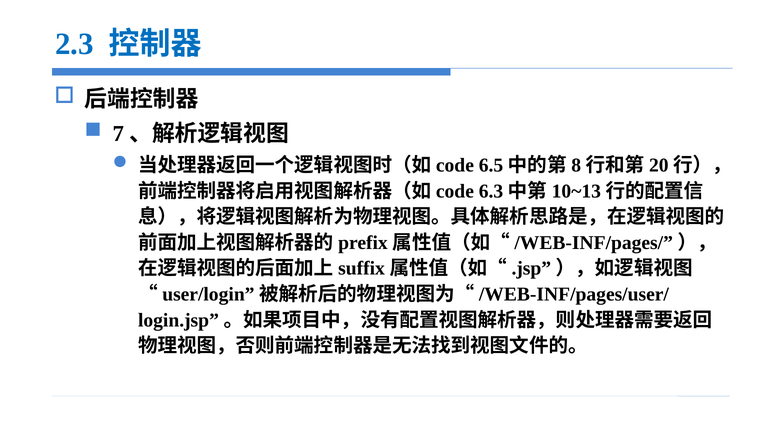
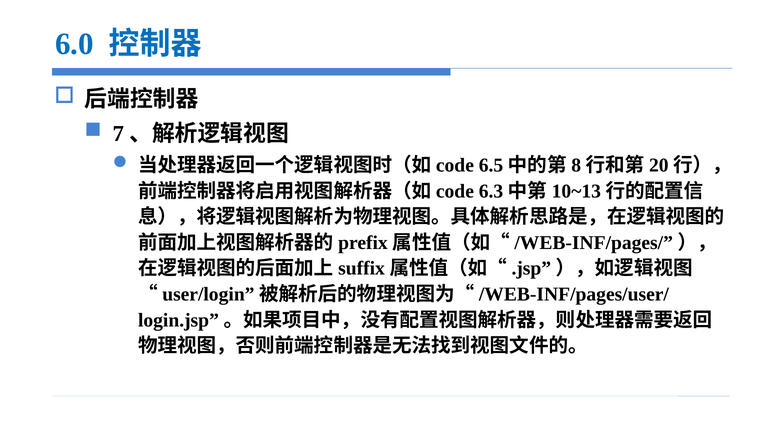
2.3: 2.3 -> 6.0 (74, 44)
